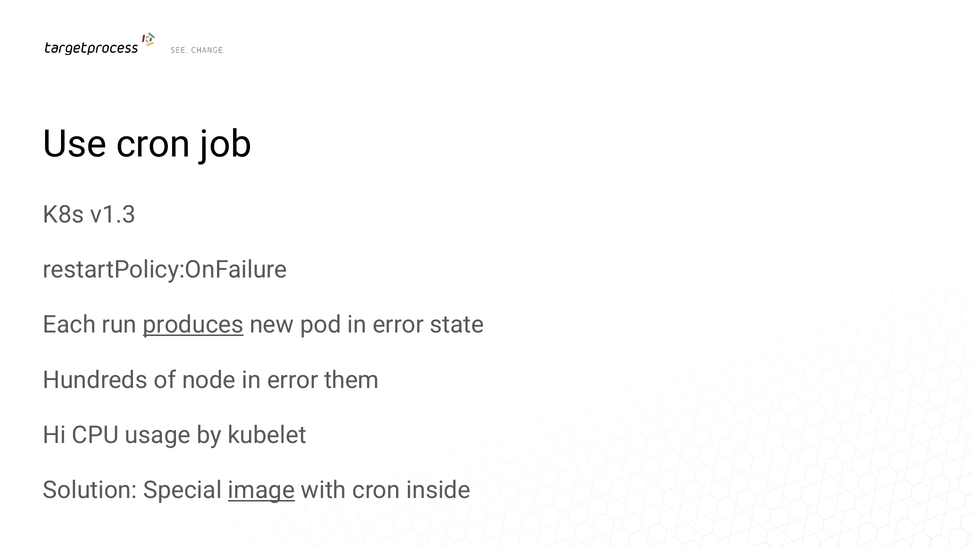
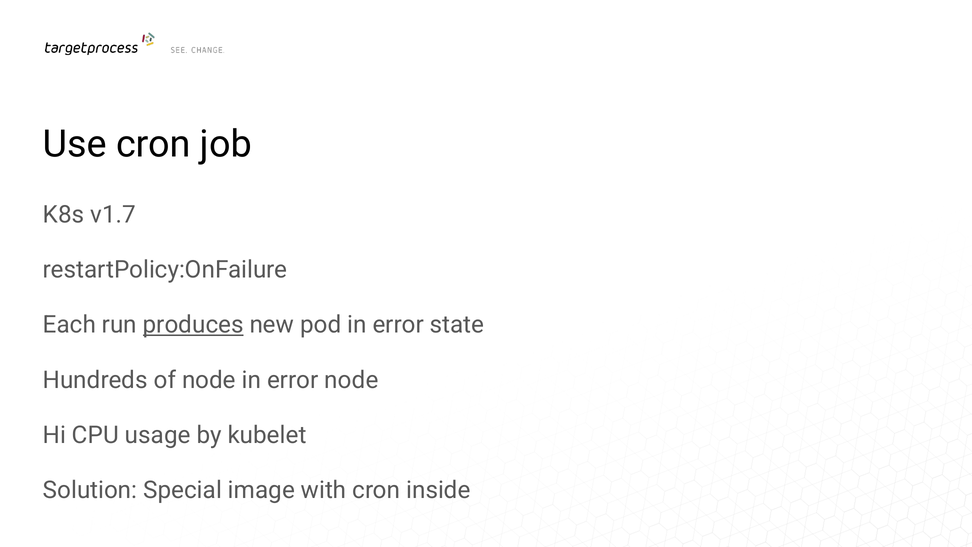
v1.3: v1.3 -> v1.7 (113, 215)
error them: them -> node (351, 380)
image underline: present -> none (261, 490)
